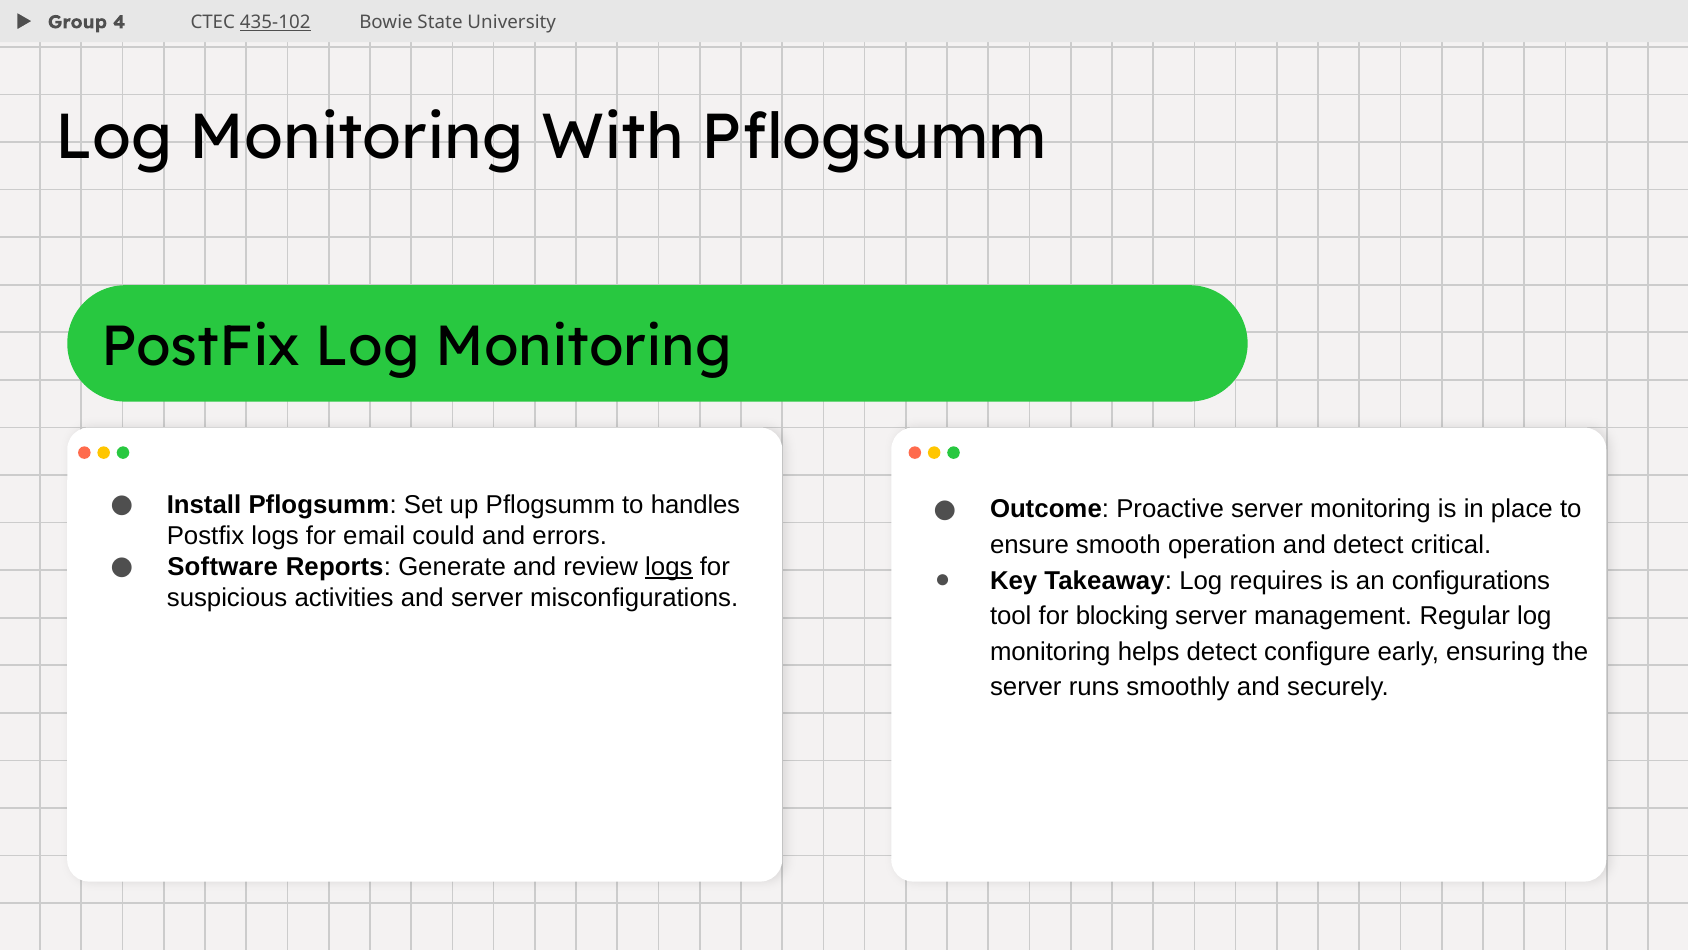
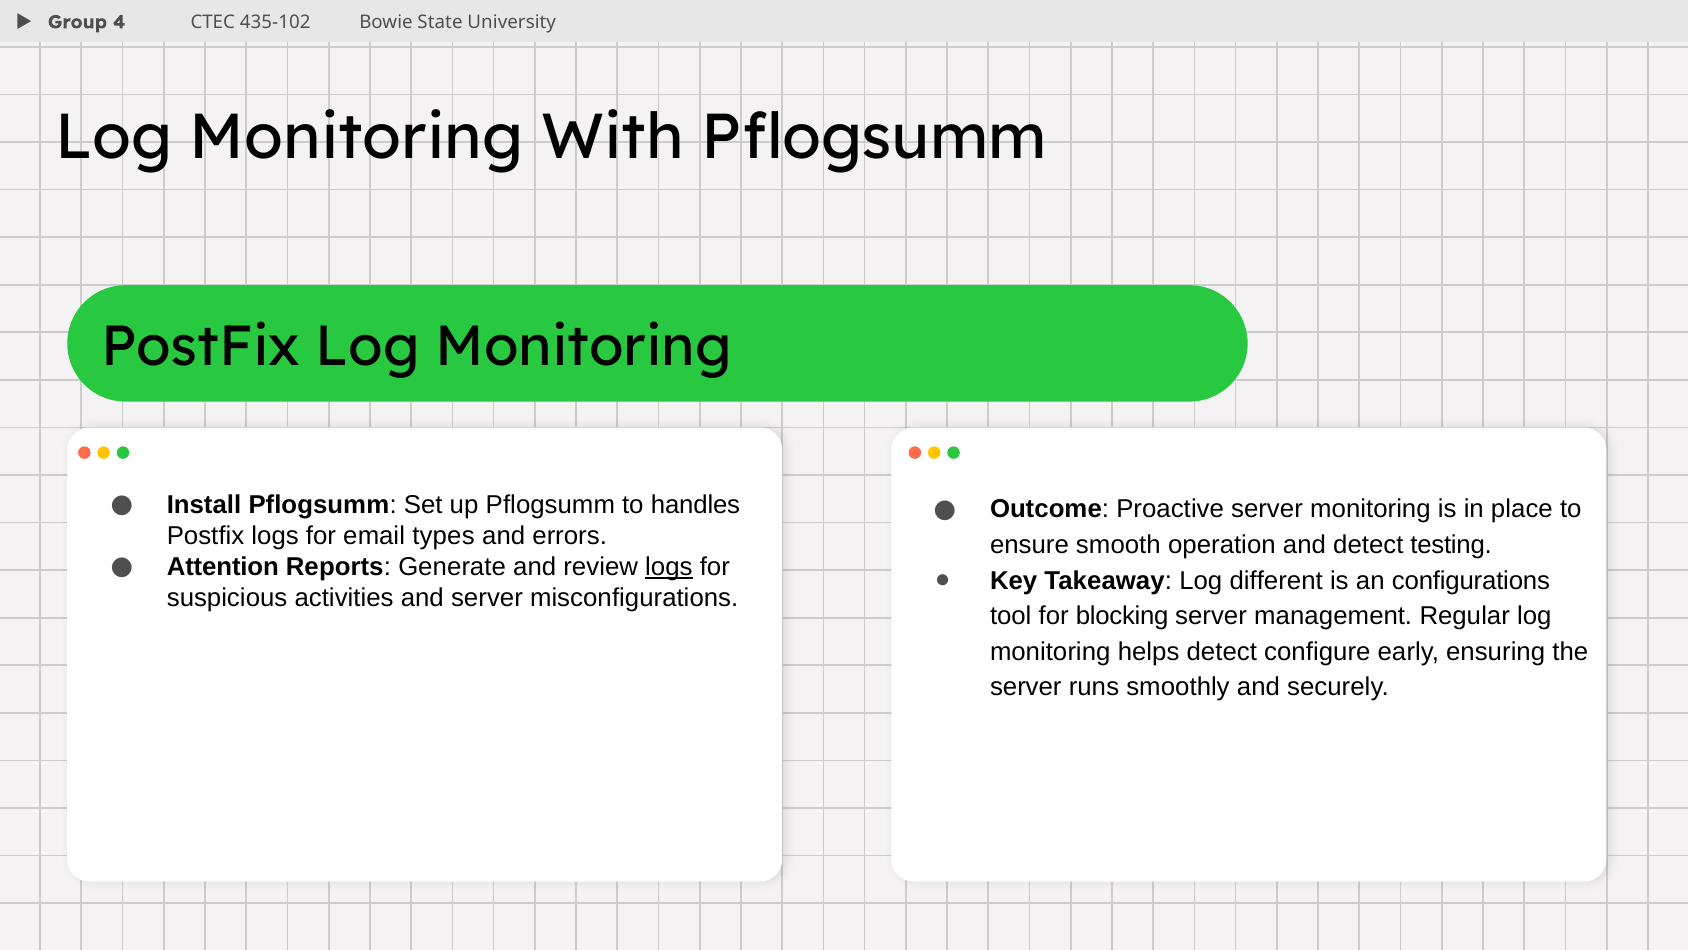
435-102 underline: present -> none (275, 22)
could: could -> types (443, 536)
critical: critical -> testing (1451, 545)
Software: Software -> Attention (223, 566)
requires: requires -> different (1276, 580)
